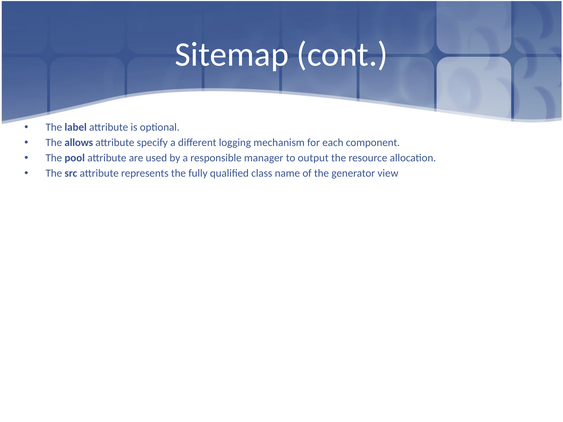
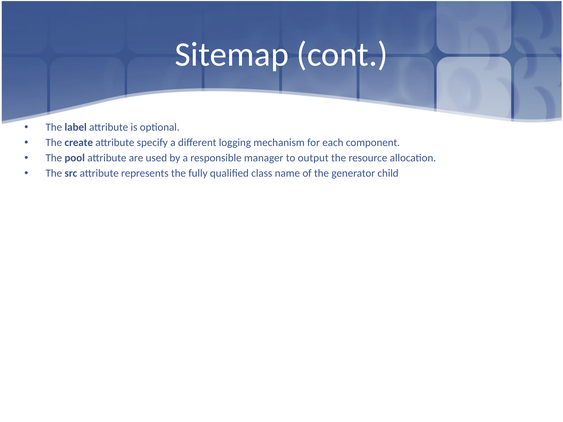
allows: allows -> create (79, 143)
view: view -> child (388, 173)
